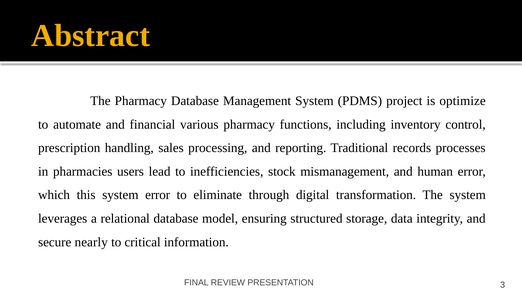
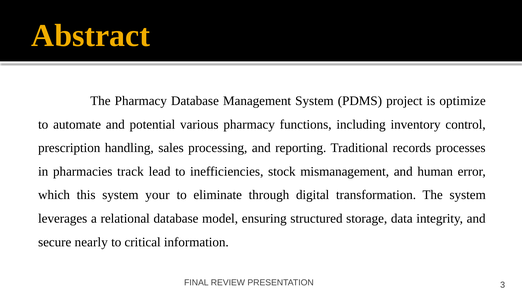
financial: financial -> potential (152, 124)
users: users -> track (130, 171)
system error: error -> your (157, 195)
